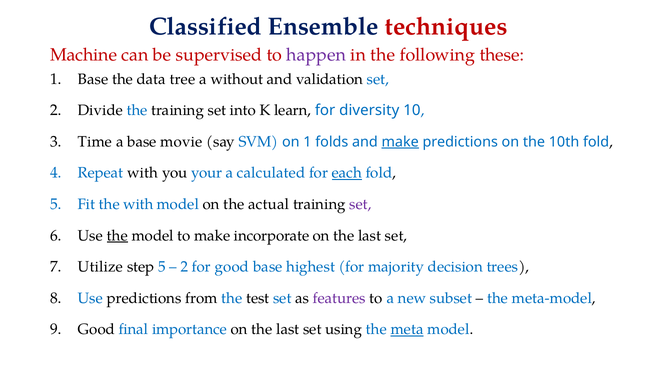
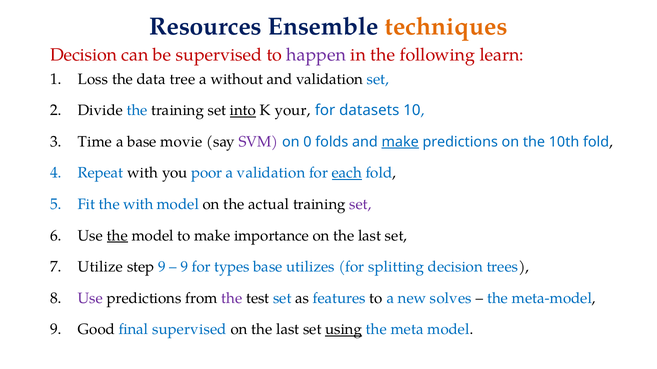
Classified: Classified -> Resources (206, 27)
techniques colour: red -> orange (446, 27)
Machine: Machine -> Decision (84, 55)
these: these -> learn (502, 55)
Base: Base -> Loss (93, 79)
into underline: none -> present (243, 111)
learn: learn -> your (293, 111)
diversity: diversity -> datasets (369, 111)
SVM colour: blue -> purple (258, 142)
on 1: 1 -> 0 (307, 142)
your: your -> poor (207, 173)
a calculated: calculated -> validation (271, 173)
incorporate: incorporate -> importance (272, 236)
step 5: 5 -> 9 (162, 267)
2: 2 -> 9 (184, 267)
for good: good -> types (232, 267)
highest: highest -> utilizes (311, 267)
majority: majority -> splitting (396, 267)
Use colour: blue -> purple (90, 299)
the colour: blue -> purple (232, 299)
features colour: purple -> blue (339, 299)
subset: subset -> solves (451, 299)
final importance: importance -> supervised (189, 330)
using underline: none -> present (344, 330)
meta underline: present -> none (407, 330)
